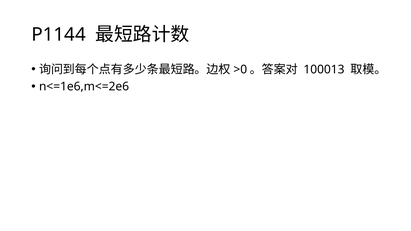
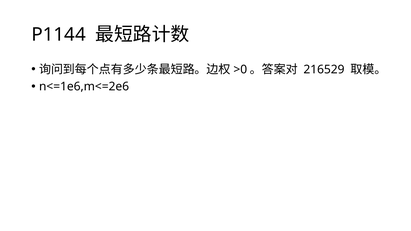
100013: 100013 -> 216529 (324, 69)
